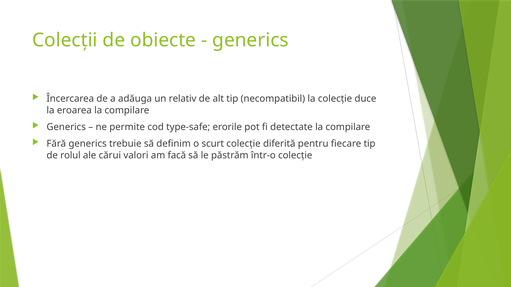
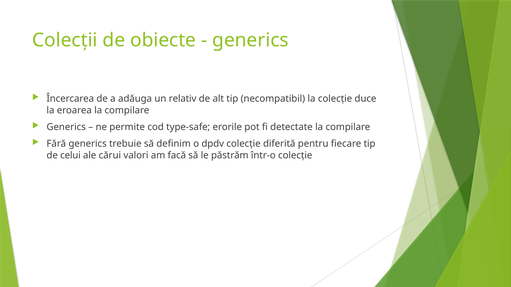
scurt: scurt -> dpdv (213, 144)
rolul: rolul -> celui (70, 156)
